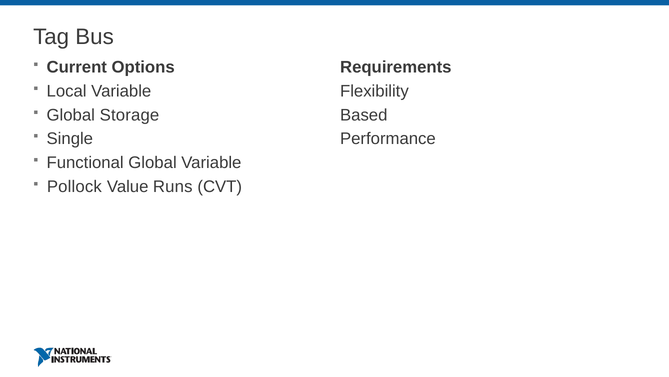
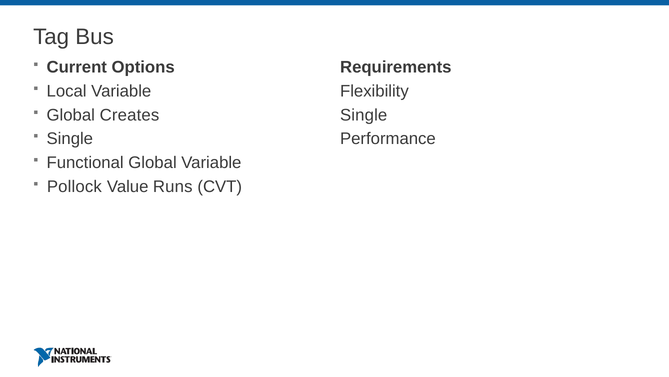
Based: Based -> Single (364, 115)
Storage: Storage -> Creates (130, 115)
